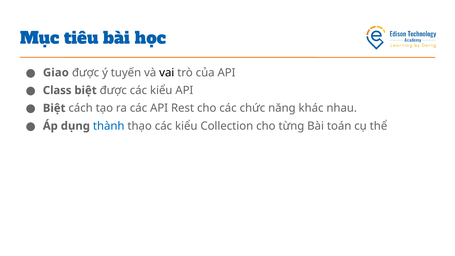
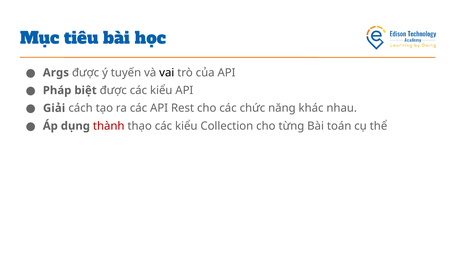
Giao: Giao -> Args (56, 73)
Class: Class -> Pháp (57, 90)
Biệt: Biệt -> Giải (54, 108)
thành colour: blue -> red (109, 126)
